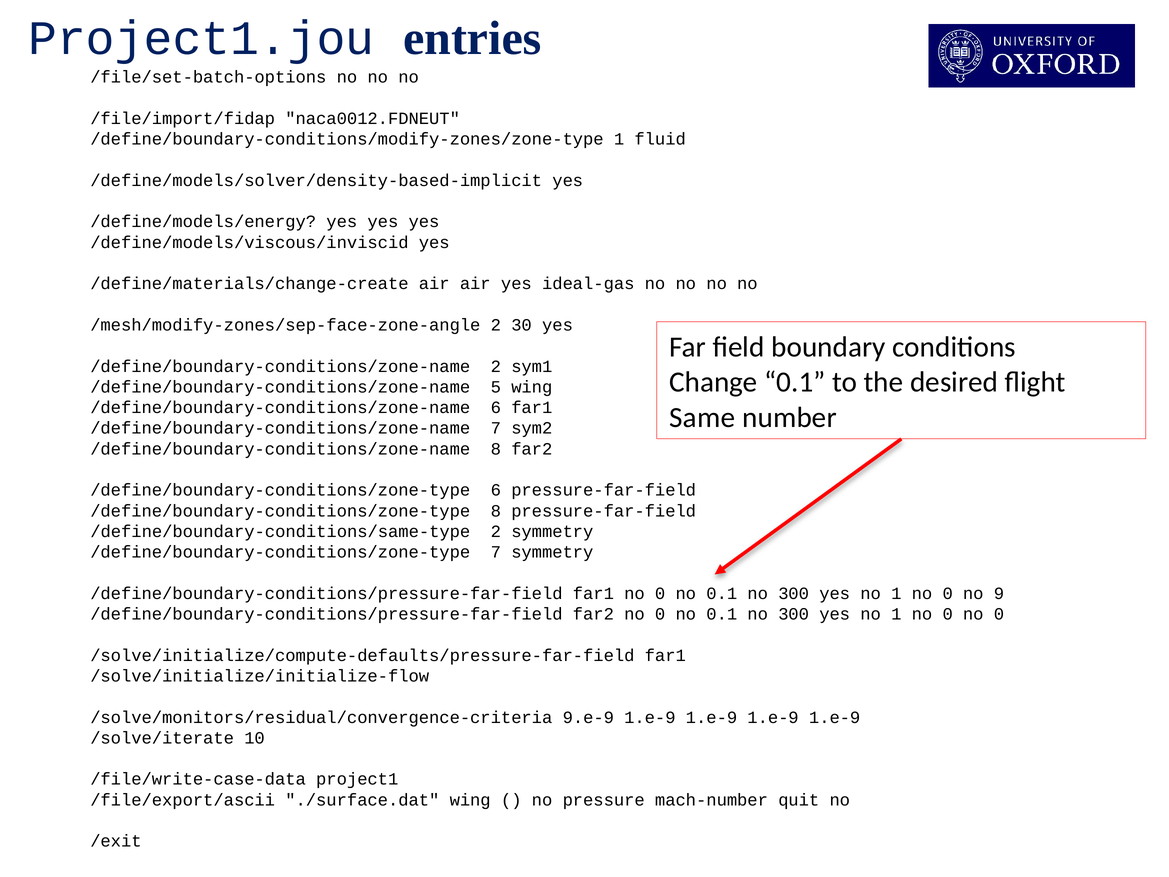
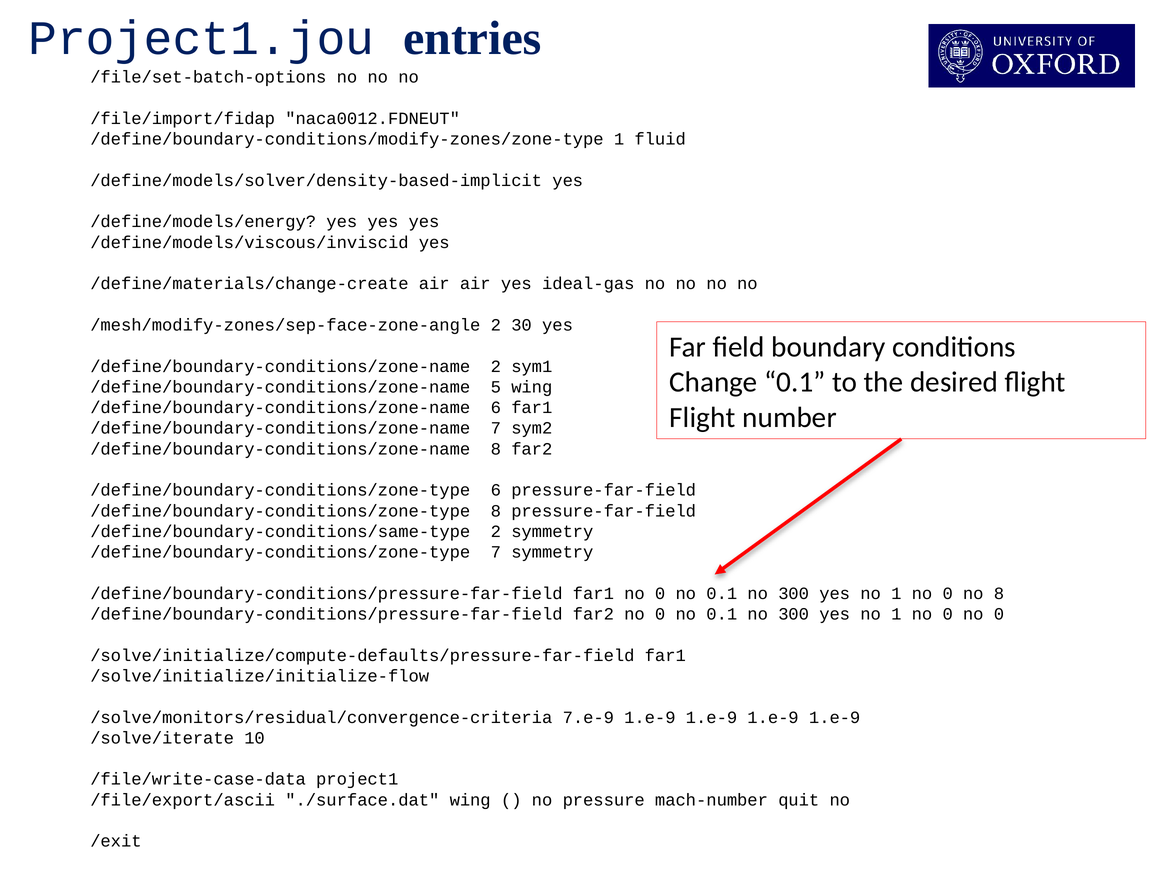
Same: Same -> Flight (702, 417)
no 9: 9 -> 8 (999, 594)
9.e-9: 9.e-9 -> 7.e-9 (588, 717)
